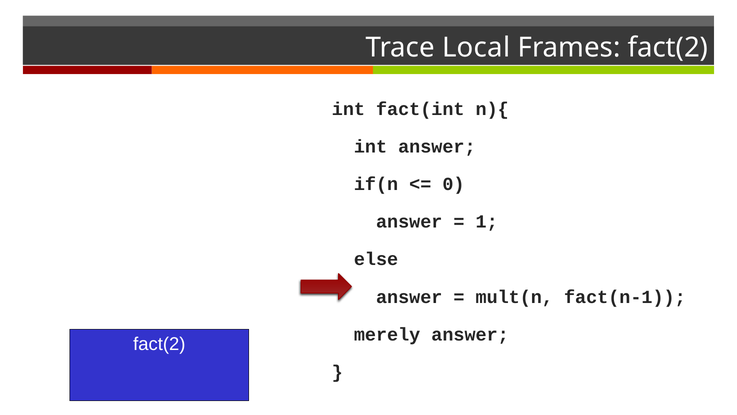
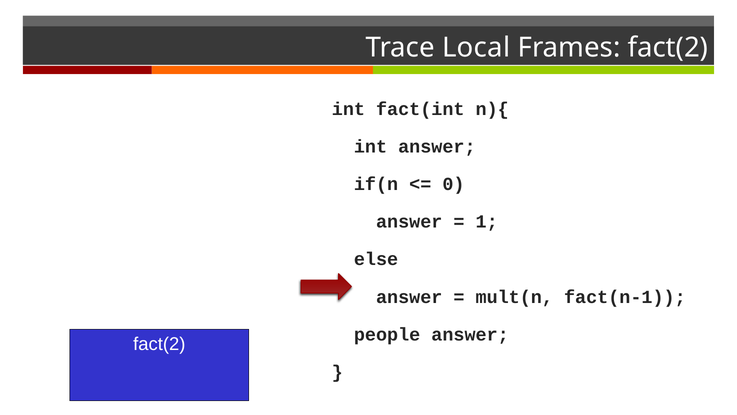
merely: merely -> people (387, 334)
